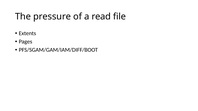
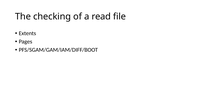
pressure: pressure -> checking (52, 17)
